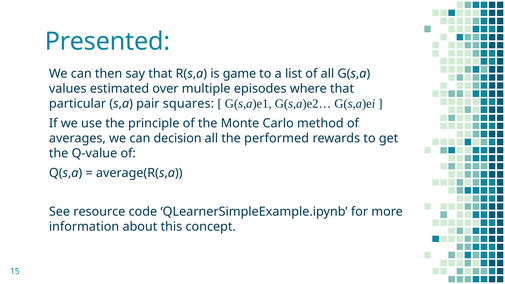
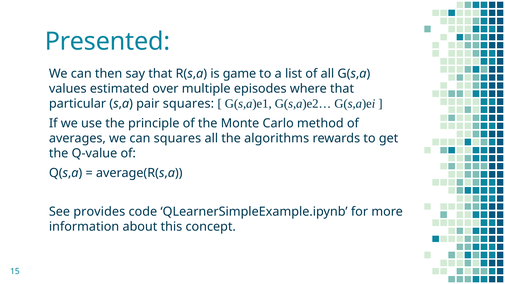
can decision: decision -> squares (177, 138)
performed: performed -> algorithms (277, 138)
resource: resource -> provides (99, 212)
